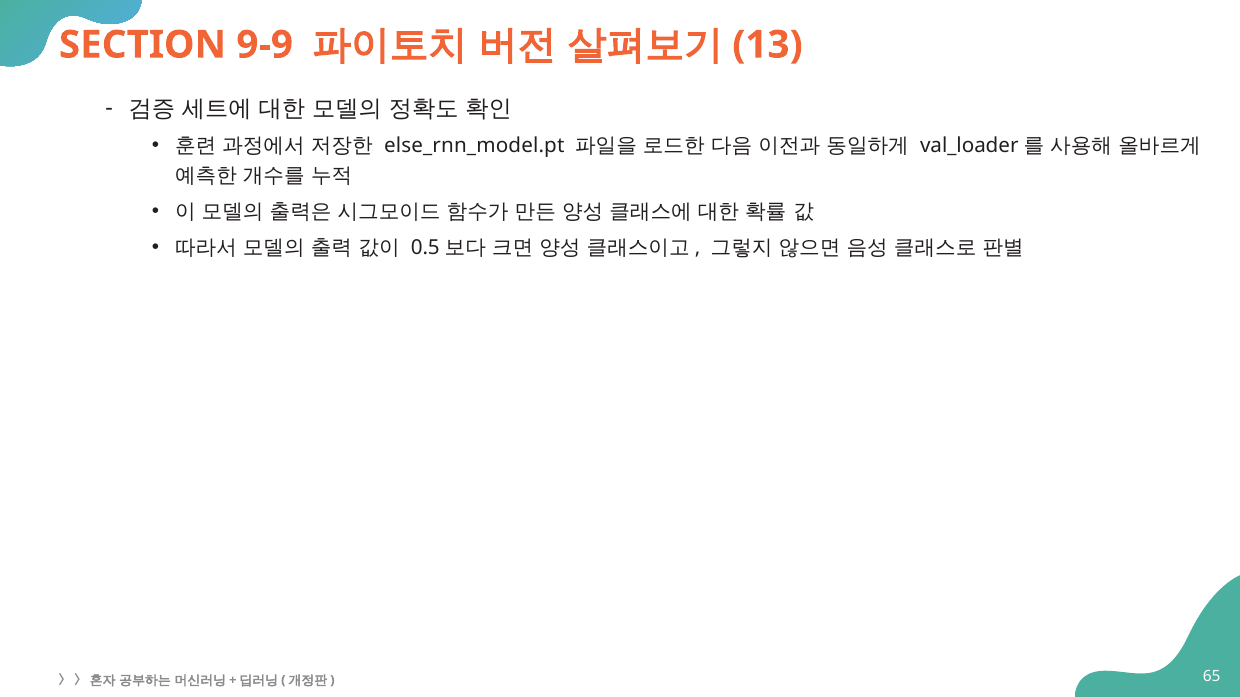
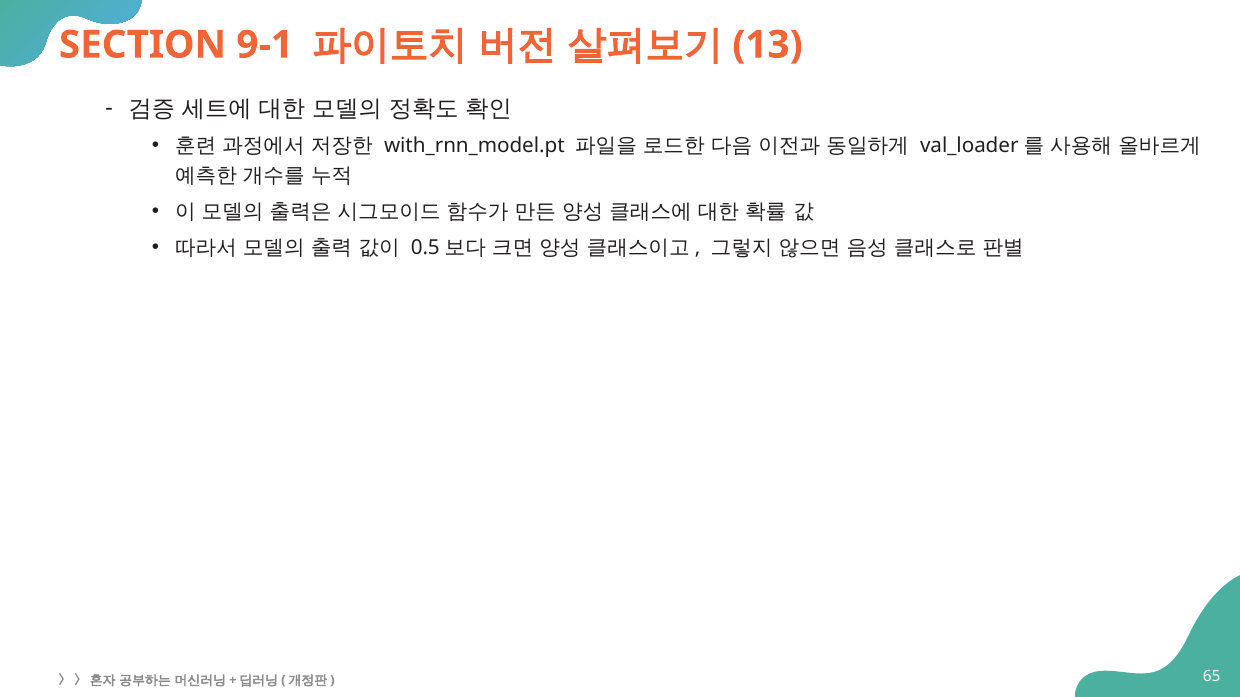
9-9: 9-9 -> 9-1 (265, 45)
else_rnn_model.pt: else_rnn_model.pt -> with_rnn_model.pt (474, 146)
